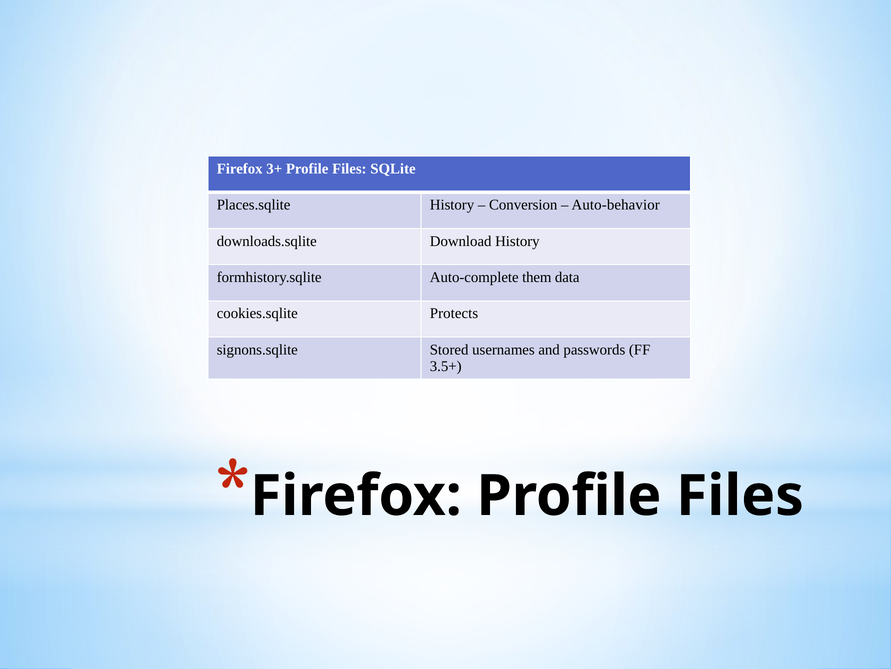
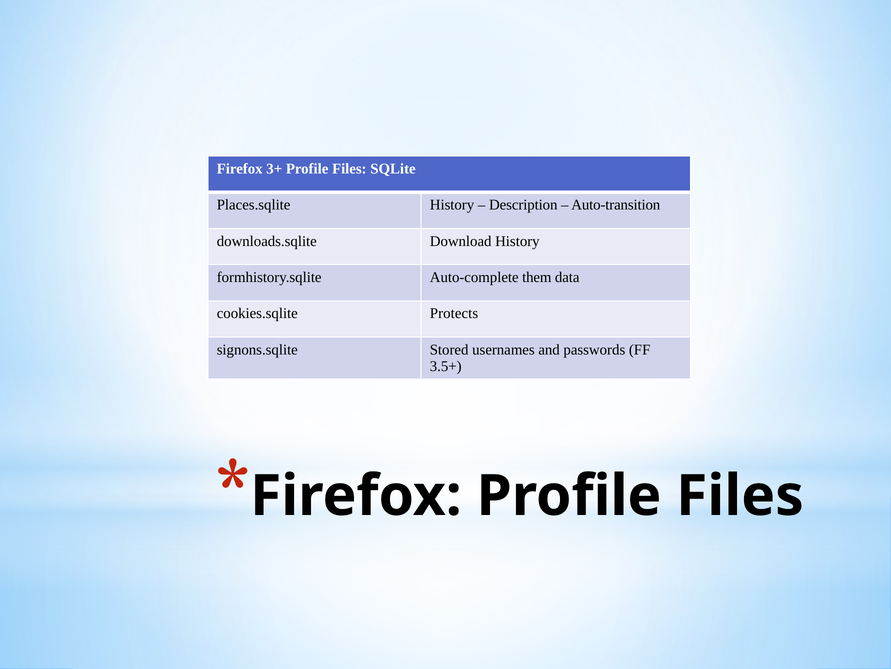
Conversion: Conversion -> Description (523, 205)
Auto-behavior: Auto-behavior -> Auto-transition (616, 205)
